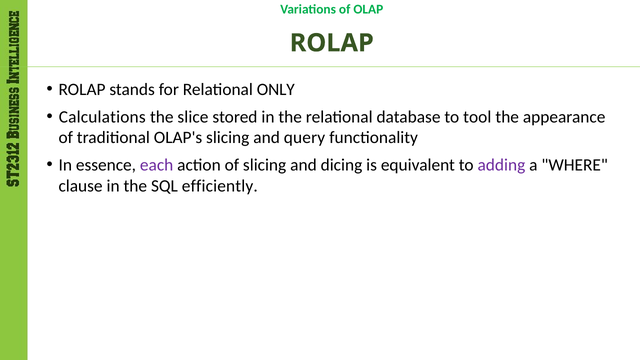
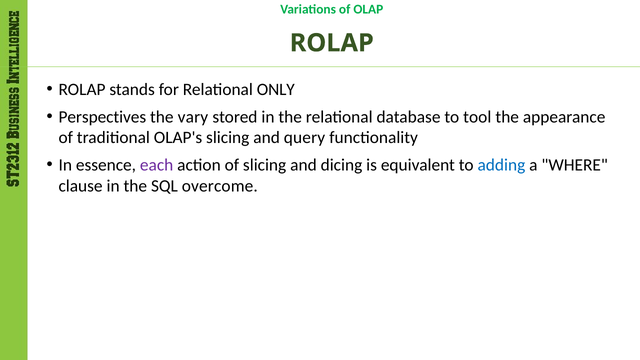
Calculations: Calculations -> Perspectives (102, 117)
slice: slice -> vary (193, 117)
adding colour: purple -> blue (501, 165)
efficiently: efficiently -> overcome (220, 186)
